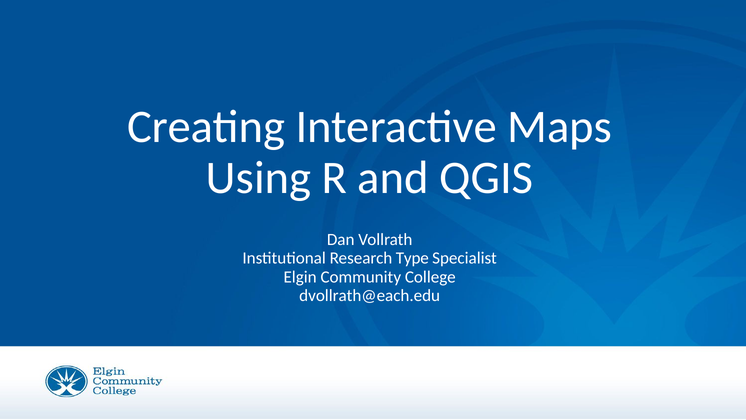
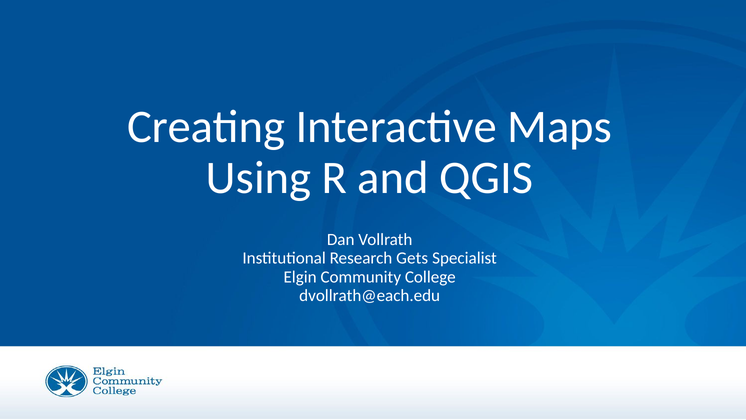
Type: Type -> Gets (412, 258)
